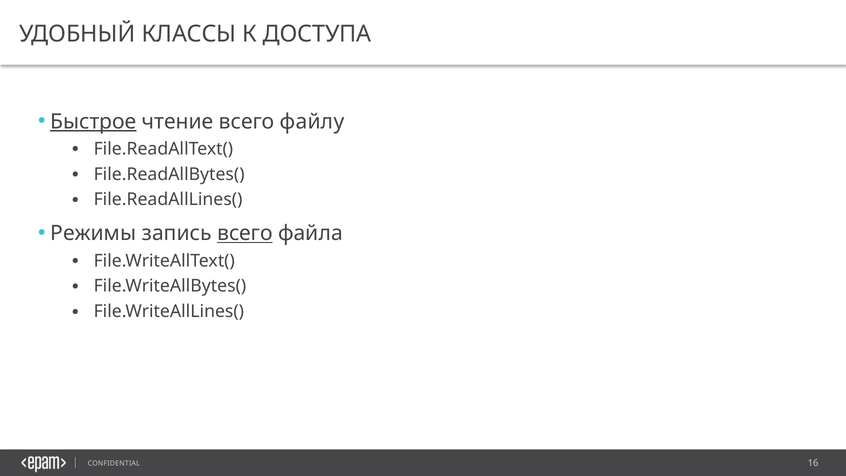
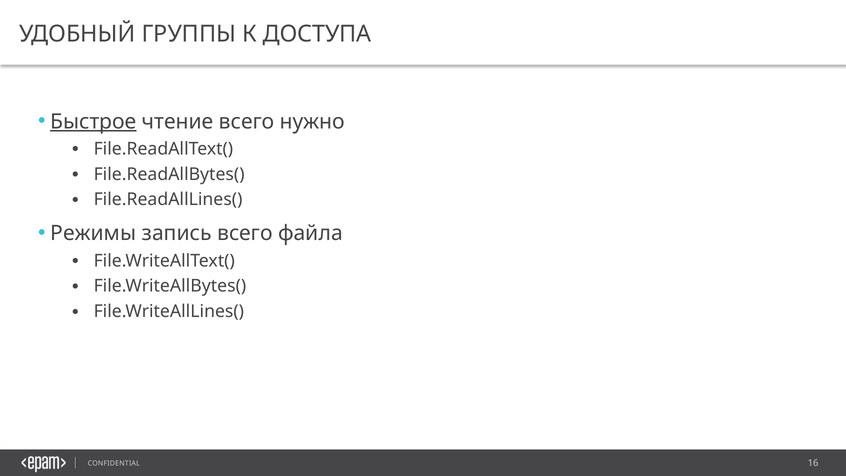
КЛАССЫ: КЛАССЫ -> ГРУППЫ (189, 34)
файлу: файлу -> нужно (312, 122)
всего underline: present -> none (245, 233)
